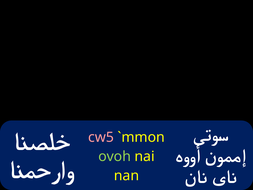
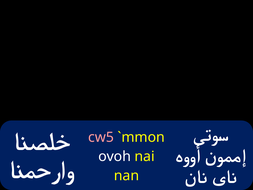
ovoh colour: light green -> white (115, 156)
